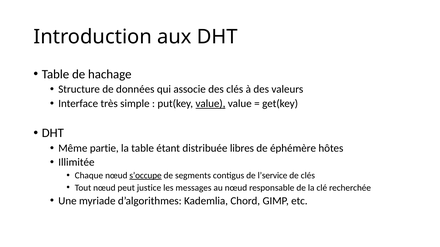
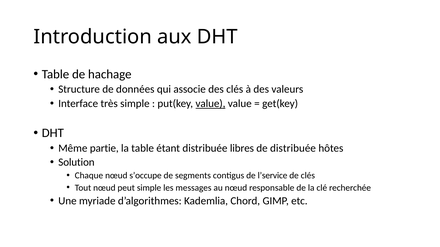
de éphémère: éphémère -> distribuée (293, 148)
Illimitée: Illimitée -> Solution (76, 163)
s’occupe underline: present -> none (146, 176)
peut justice: justice -> simple (149, 188)
